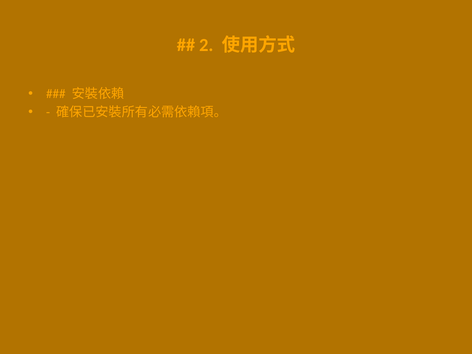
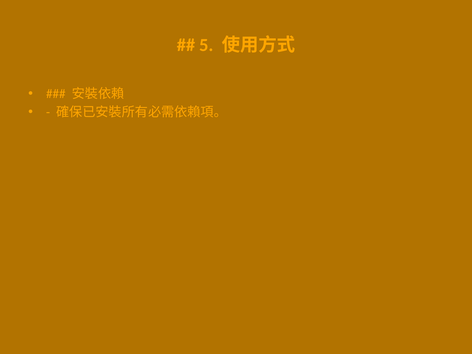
2: 2 -> 5 (206, 45)
